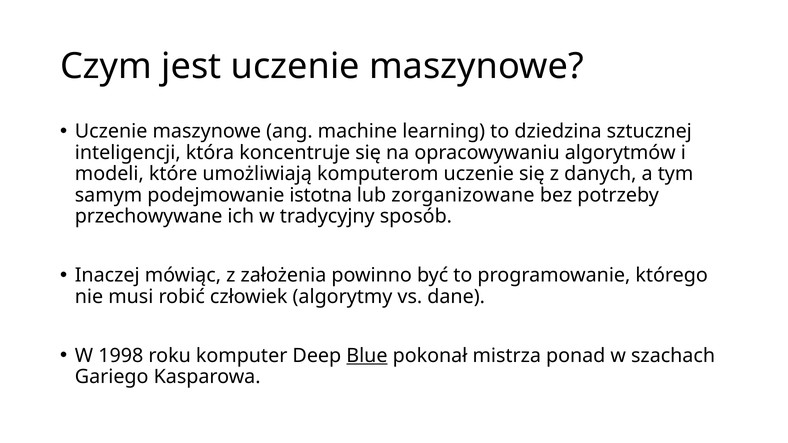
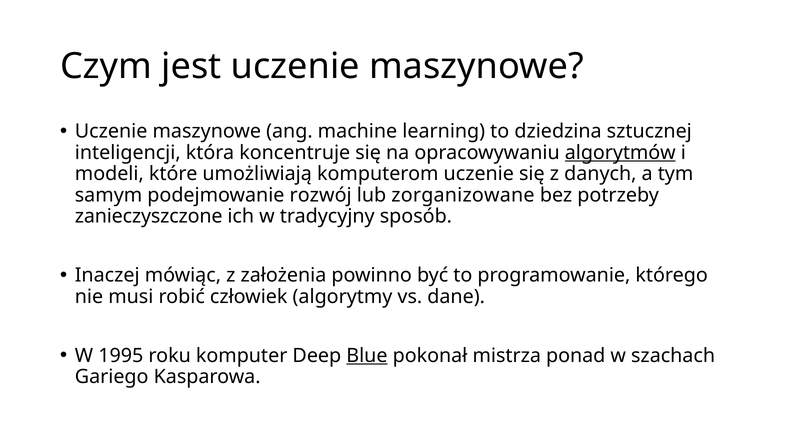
algorytmów underline: none -> present (620, 153)
istotna: istotna -> rozwój (321, 195)
przechowywane: przechowywane -> zanieczyszczone (149, 217)
1998: 1998 -> 1995 (121, 356)
